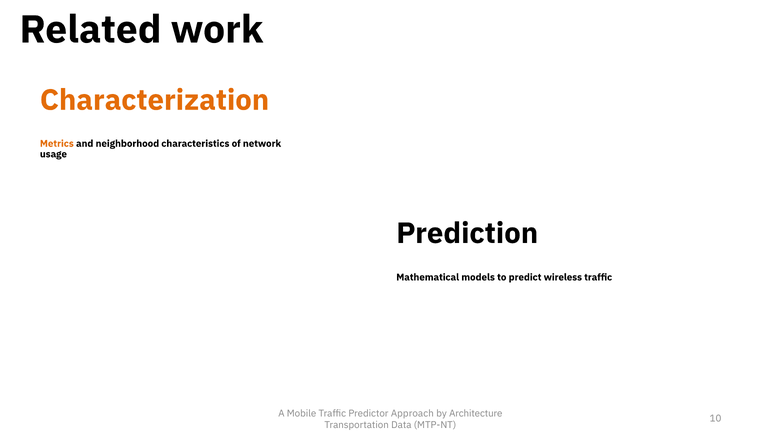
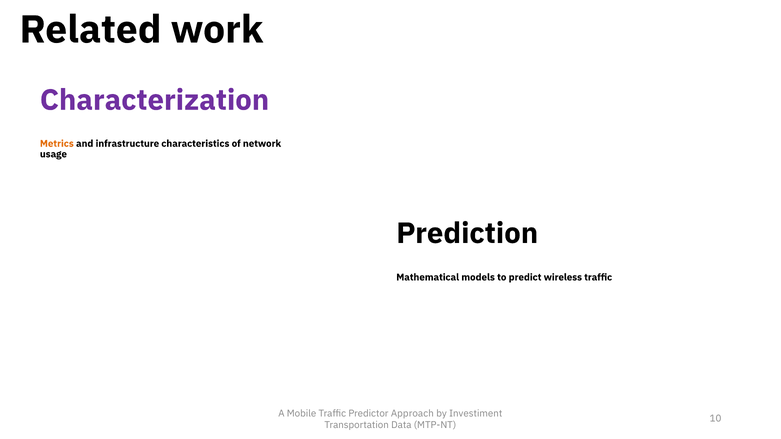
Characterization colour: orange -> purple (155, 100)
neighborhood: neighborhood -> infrastructure (127, 144)
Architecture: Architecture -> Investiment (476, 414)
